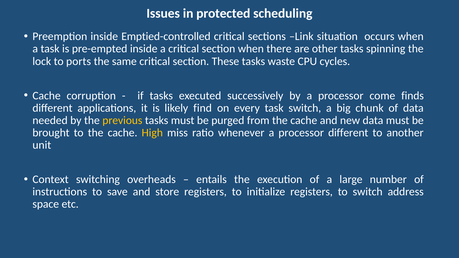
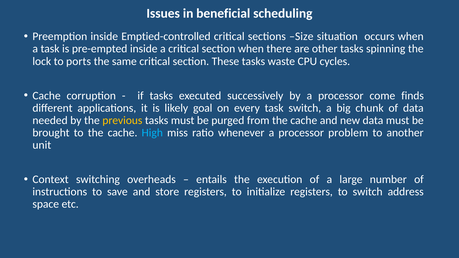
protected: protected -> beneficial (223, 14)
Link: Link -> Size (301, 37)
find: find -> goal (203, 108)
High colour: yellow -> light blue (152, 133)
processor different: different -> problem (348, 133)
